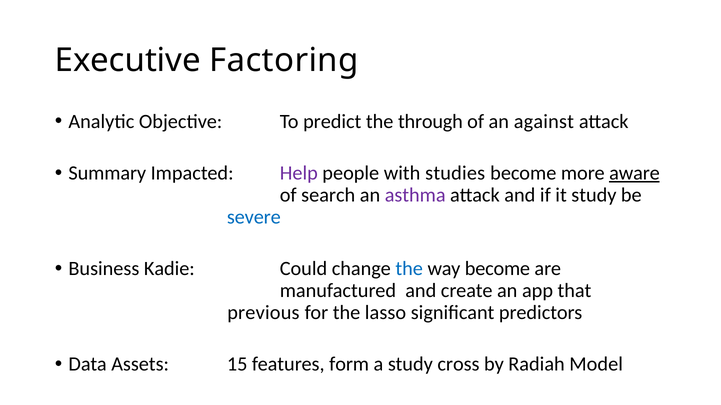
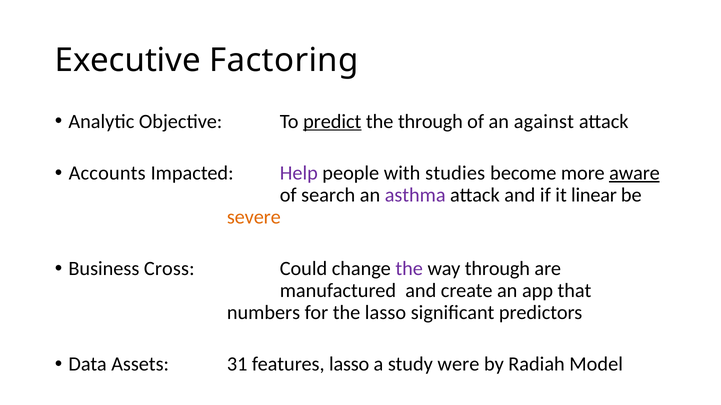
predict underline: none -> present (332, 122)
Summary: Summary -> Accounts (107, 173)
it study: study -> linear (594, 195)
severe colour: blue -> orange (254, 217)
Kadie: Kadie -> Cross (169, 269)
the colour: blue -> purple (409, 269)
way become: become -> through (497, 269)
previous: previous -> numbers (264, 313)
15: 15 -> 31 (237, 365)
features form: form -> lasso (349, 365)
cross: cross -> were (458, 365)
